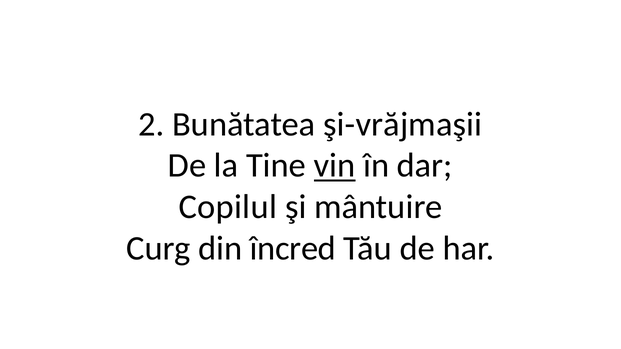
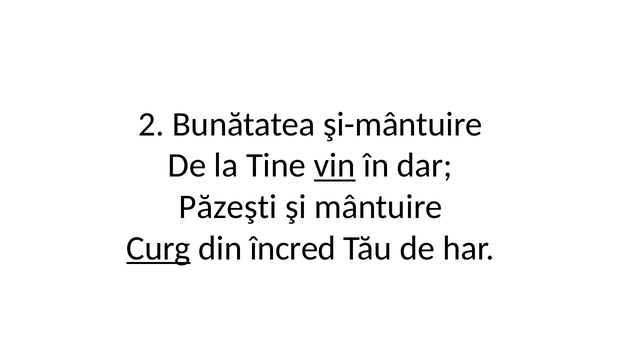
şi-vrăjmaşii: şi-vrăjmaşii -> şi-mântuire (403, 124)
Copilul: Copilul -> Păzeşti (228, 207)
Curg underline: none -> present (158, 248)
